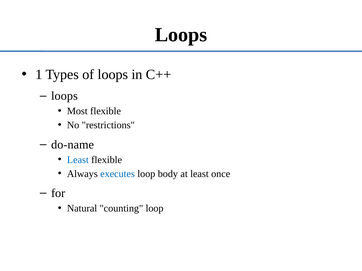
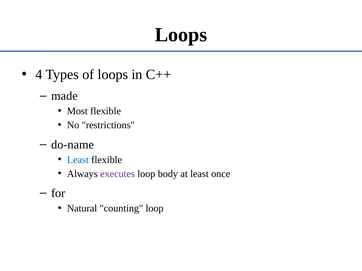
1: 1 -> 4 (39, 75)
loops: loops -> made (64, 96)
executes colour: blue -> purple (118, 174)
